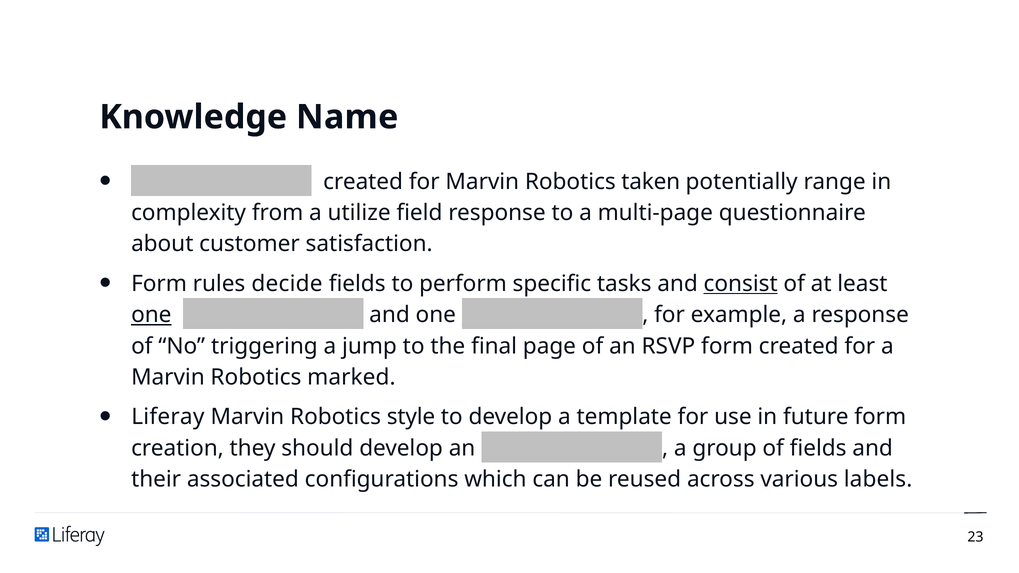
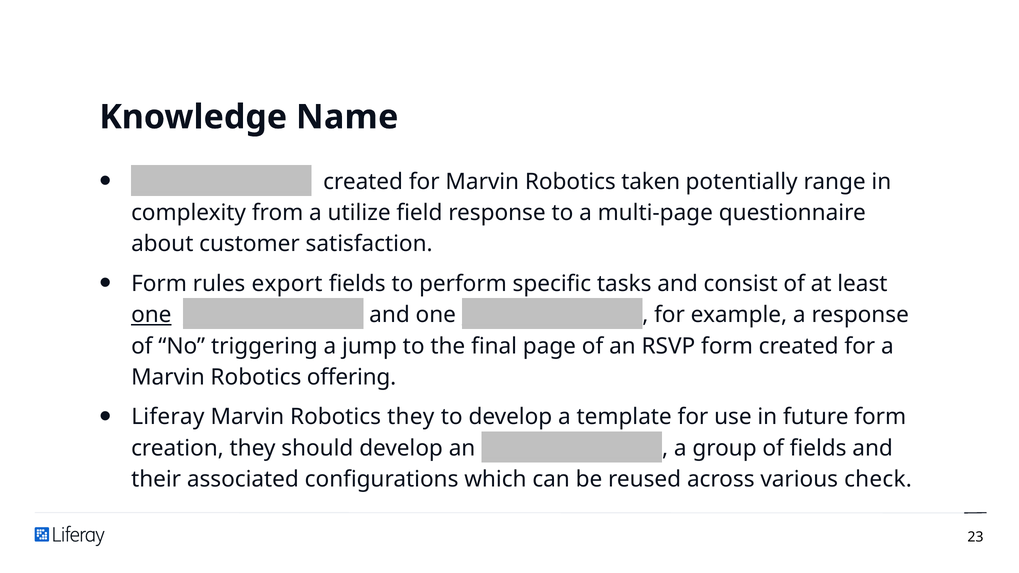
decide: decide -> export (287, 284)
consist underline: present -> none (741, 284)
marked: marked -> offering (352, 377)
Robotics style: style -> they (411, 417)
labels: labels -> check (878, 480)
